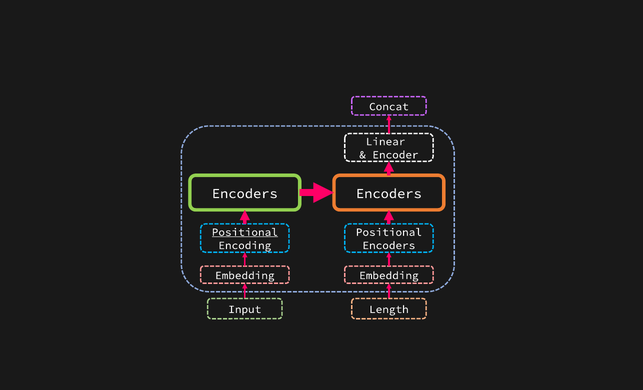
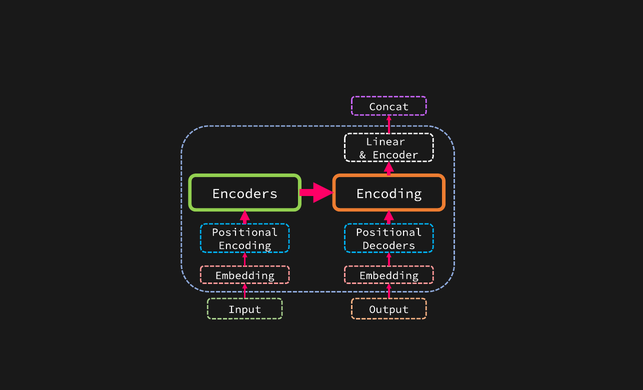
Encoders Encoders: Encoders -> Encoding (389, 193)
Positional underline: present -> none (245, 232)
Encoders: Encoders -> Decoders (389, 245)
Length: Length -> Output (389, 309)
